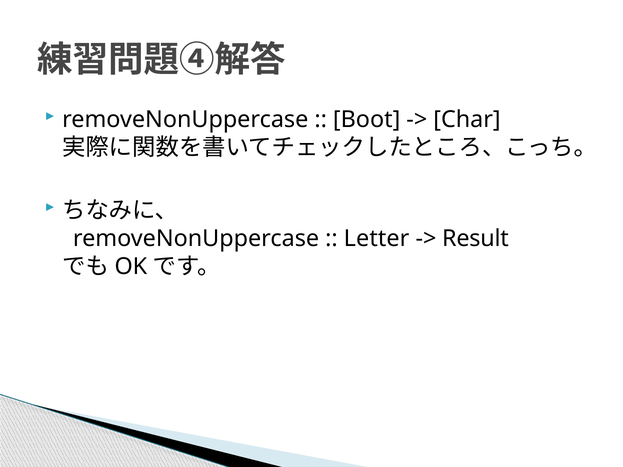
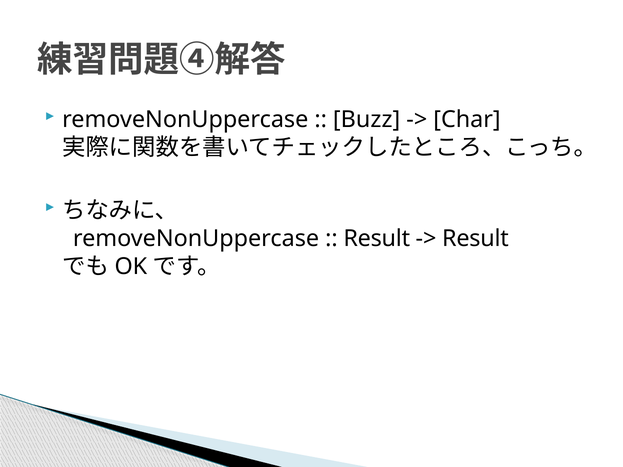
Boot: Boot -> Buzz (367, 120)
Letter: Letter -> Result (377, 239)
